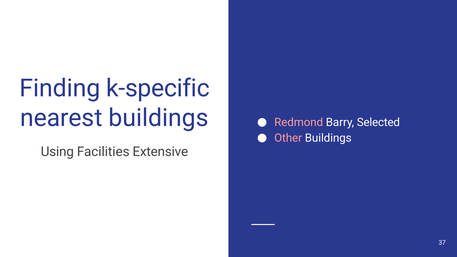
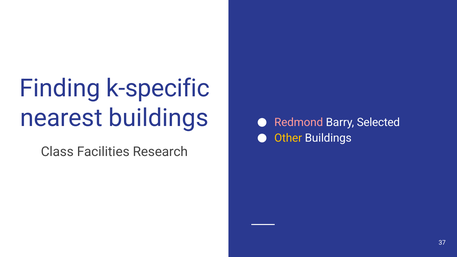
Other colour: pink -> yellow (288, 138)
Using: Using -> Class (57, 152)
Extensive: Extensive -> Research (160, 152)
